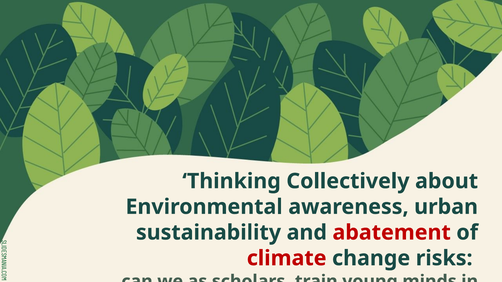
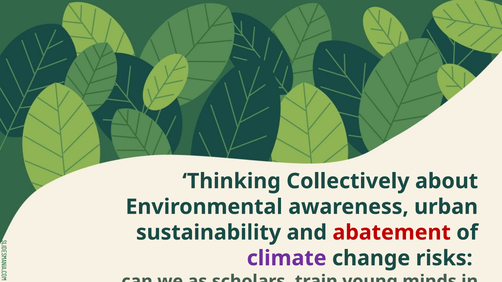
climate colour: red -> purple (287, 259)
